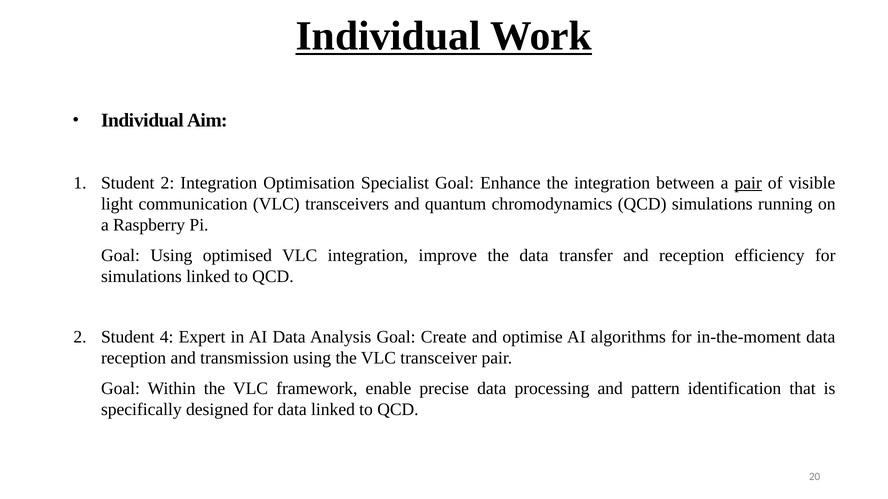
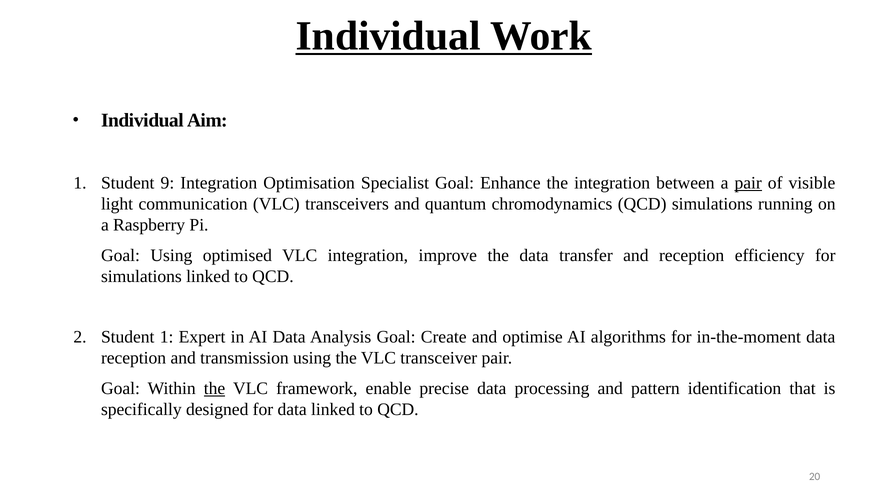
Student 2: 2 -> 9 (167, 183)
Student 4: 4 -> 1 (167, 337)
the underline: none -> present (214, 389)
